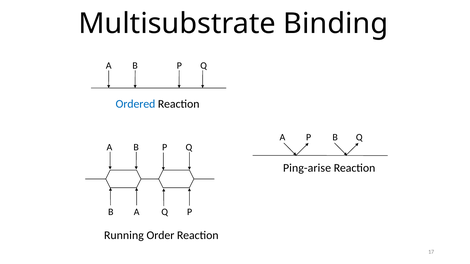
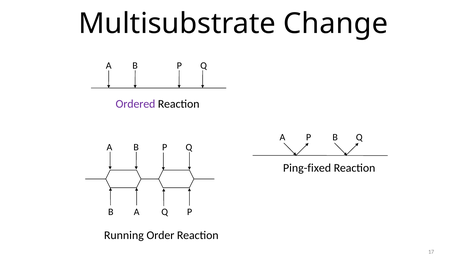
Binding: Binding -> Change (336, 24)
Ordered colour: blue -> purple (135, 104)
Ping-arise: Ping-arise -> Ping-fixed (307, 168)
